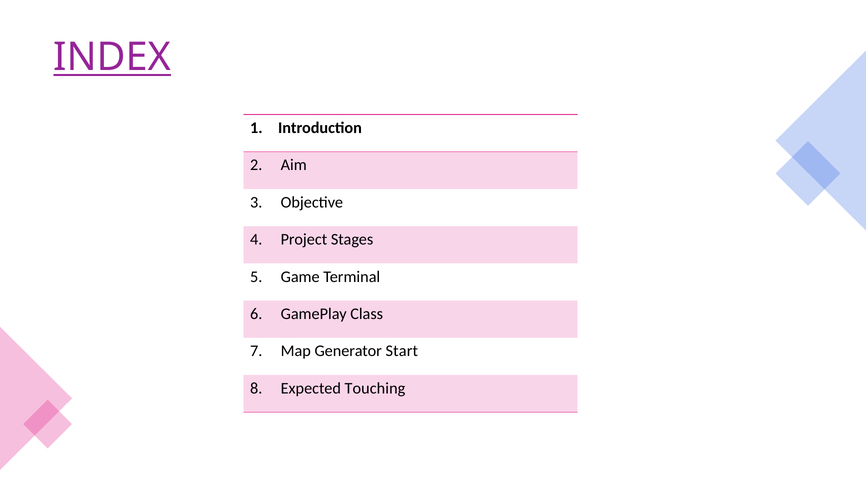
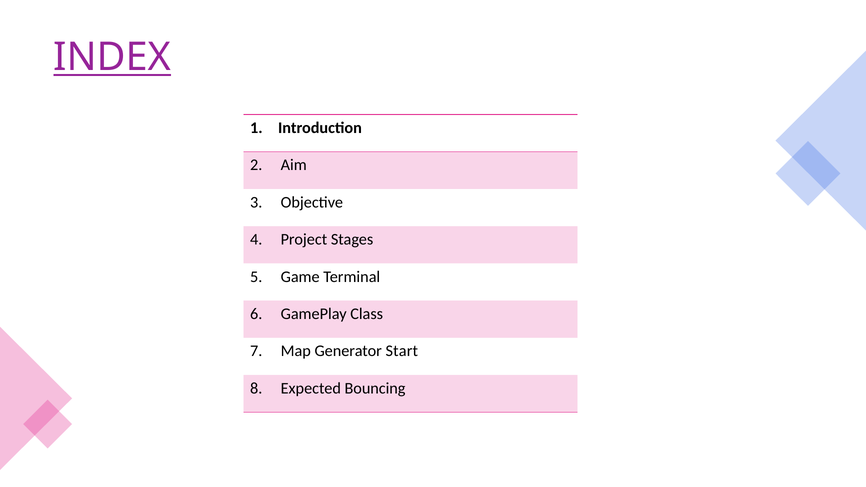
Touching: Touching -> Bouncing (375, 388)
